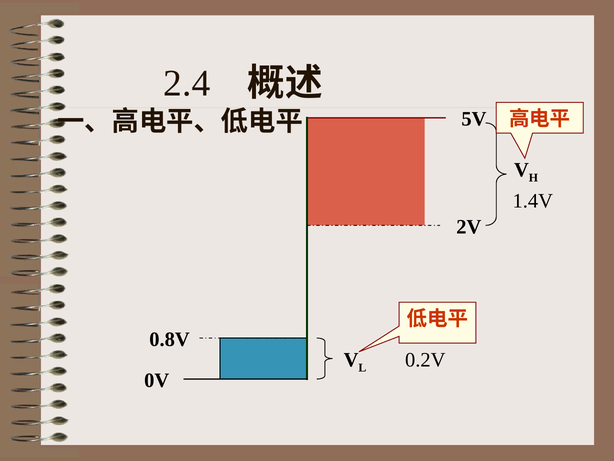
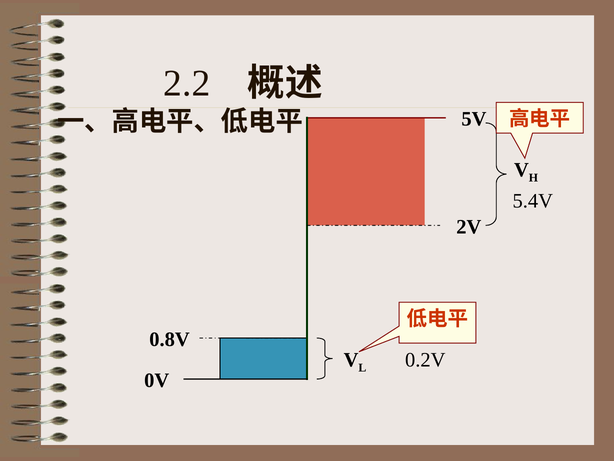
2.4: 2.4 -> 2.2 (187, 83)
1.4V: 1.4V -> 5.4V (533, 201)
